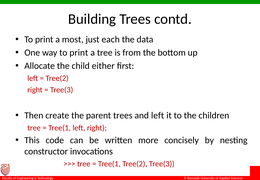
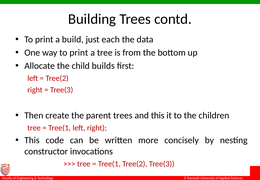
most: most -> build (73, 39)
either: either -> builds (103, 66)
and left: left -> this (158, 115)
